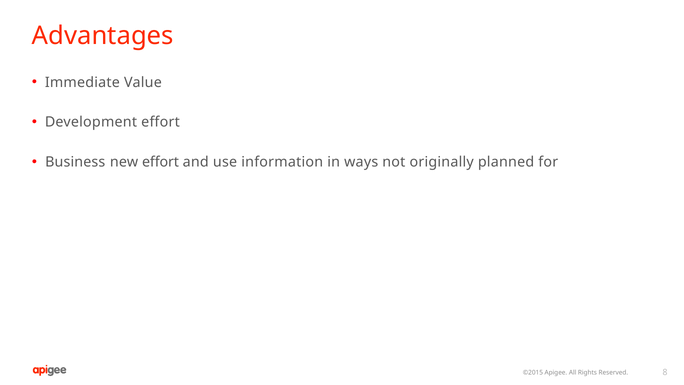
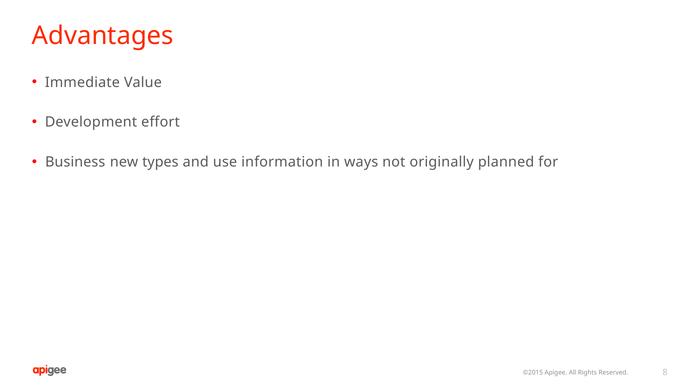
new effort: effort -> types (160, 162)
